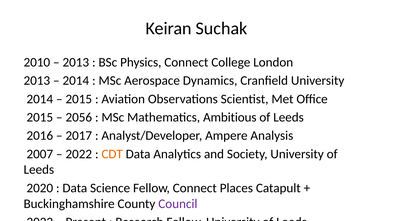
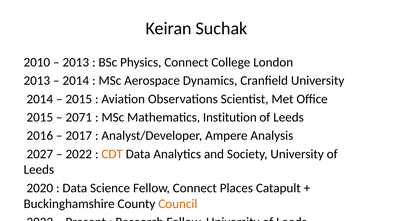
2056: 2056 -> 2071 (79, 117)
Ambitious: Ambitious -> Institution (230, 117)
2007: 2007 -> 2027 (40, 154)
Council colour: purple -> orange (178, 204)
